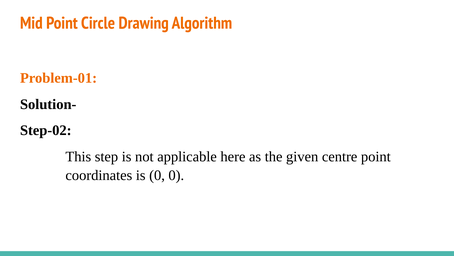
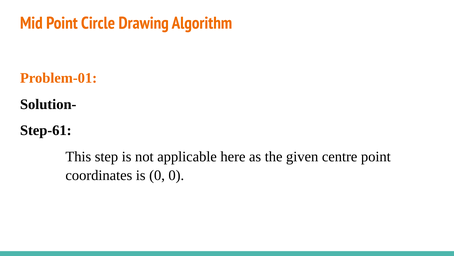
Step-02: Step-02 -> Step-61 (46, 130)
